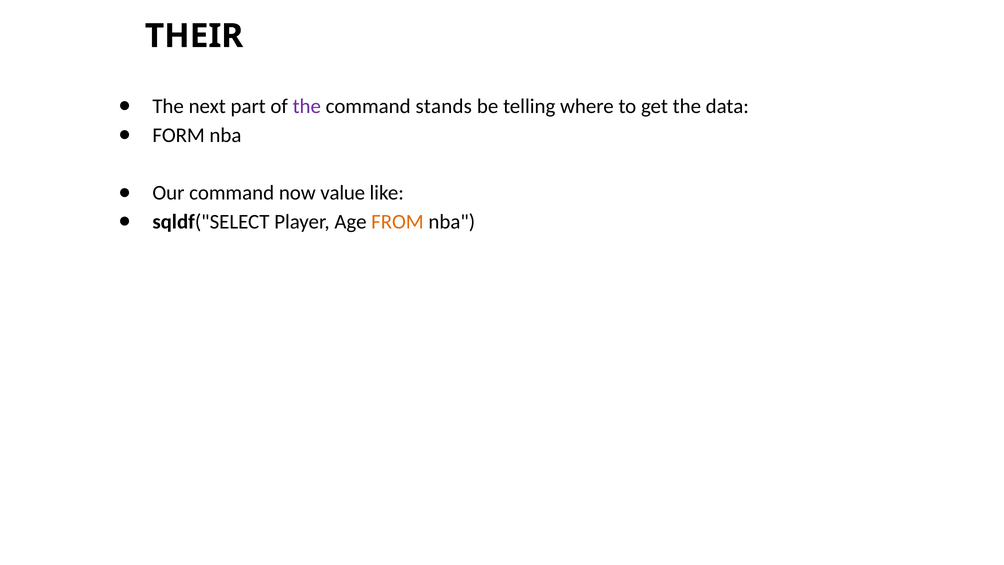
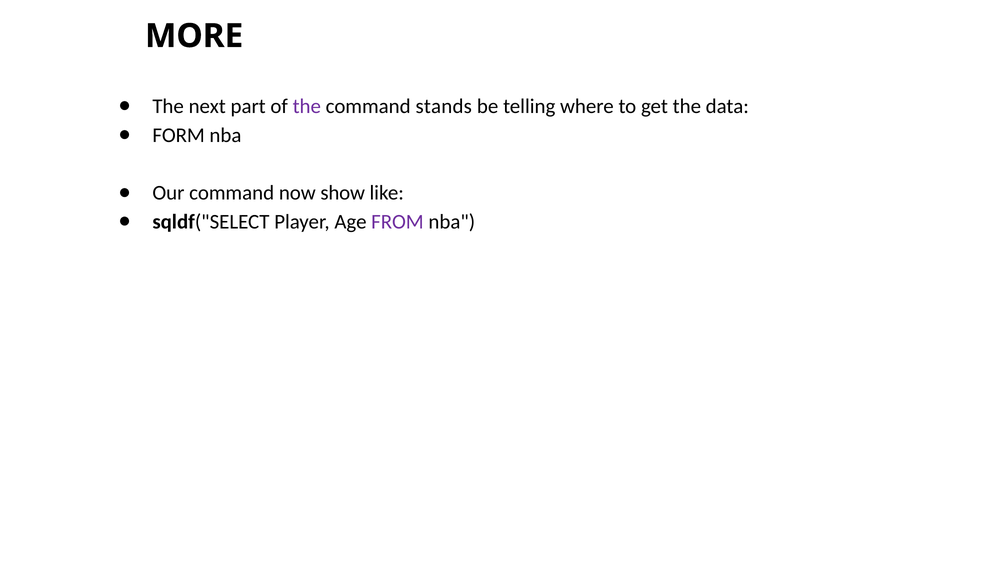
THEIR: THEIR -> MORE (194, 36)
value: value -> show (343, 193)
FROM colour: orange -> purple (397, 222)
